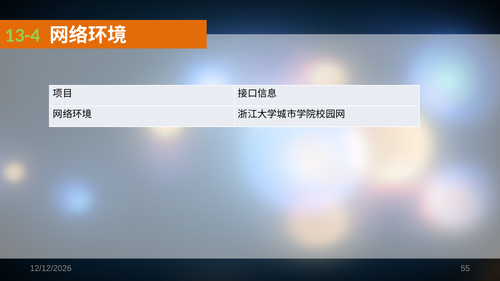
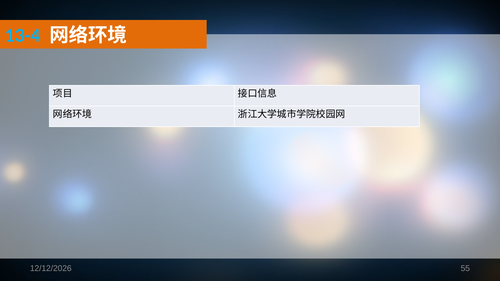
13-4 colour: light green -> light blue (23, 35)
